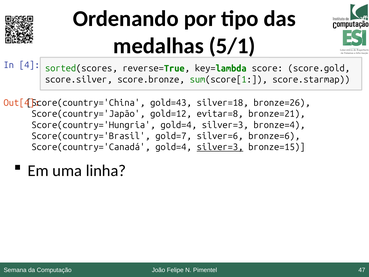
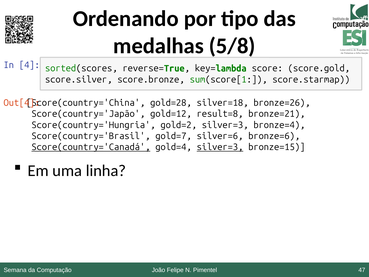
5/1: 5/1 -> 5/8 (232, 46)
gold=43: gold=43 -> gold=28 (171, 103)
evitar=8: evitar=8 -> result=8 (220, 114)
Score(country='Hungria gold=4: gold=4 -> gold=2 (179, 125)
Score(country='Canadá underline: none -> present (91, 147)
